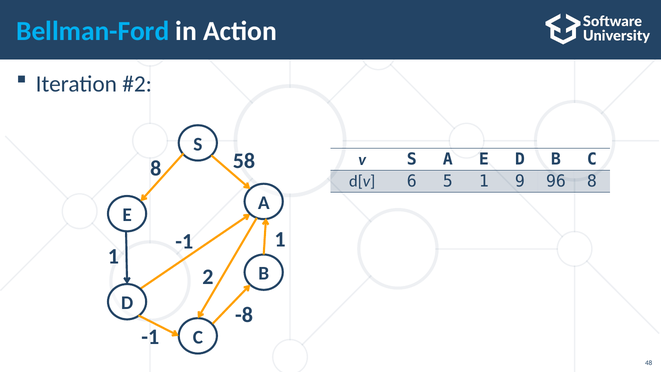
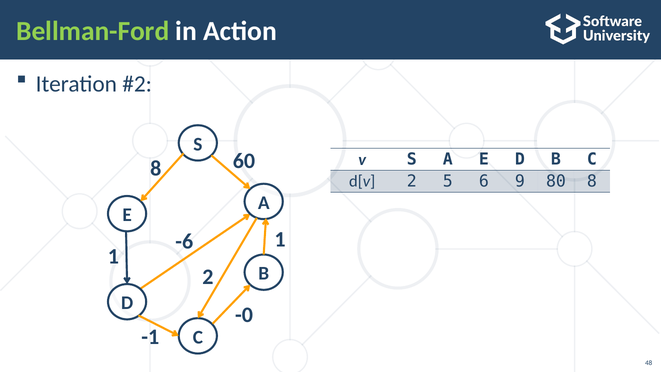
Bellman-Ford colour: light blue -> light green (93, 31)
58: 58 -> 60 (244, 161)
d[v 6: 6 -> 2 (412, 181)
5 1: 1 -> 6 (484, 181)
96: 96 -> 80 (556, 181)
-1: -1 -> -6 (184, 241)
-8: -8 -> -0 (244, 315)
